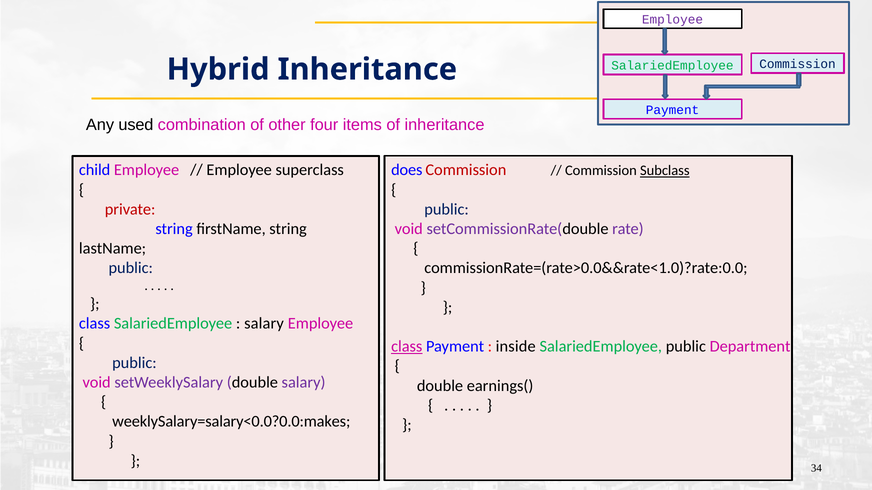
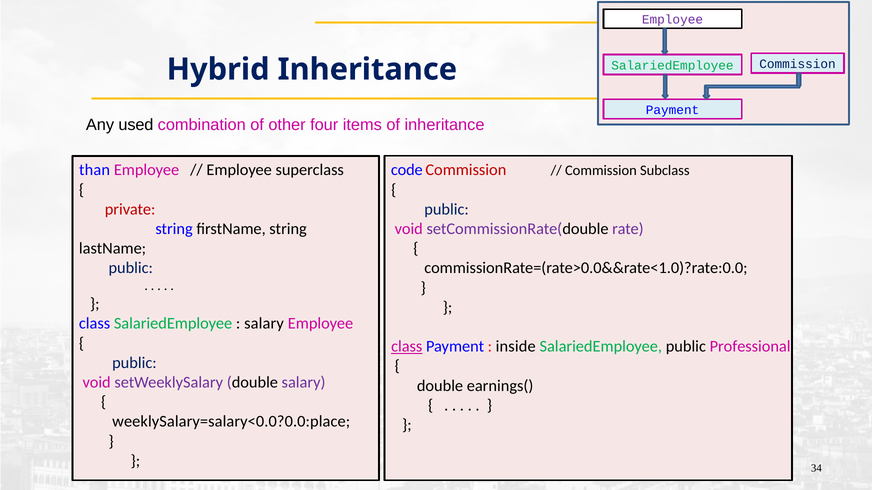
does: does -> code (407, 170)
Subclass underline: present -> none (665, 171)
child: child -> than (95, 170)
Department: Department -> Professional (750, 347)
weeklySalary=salary<0.0?0.0:makes: weeklySalary=salary<0.0?0.0:makes -> weeklySalary=salary<0.0?0.0:place (231, 422)
